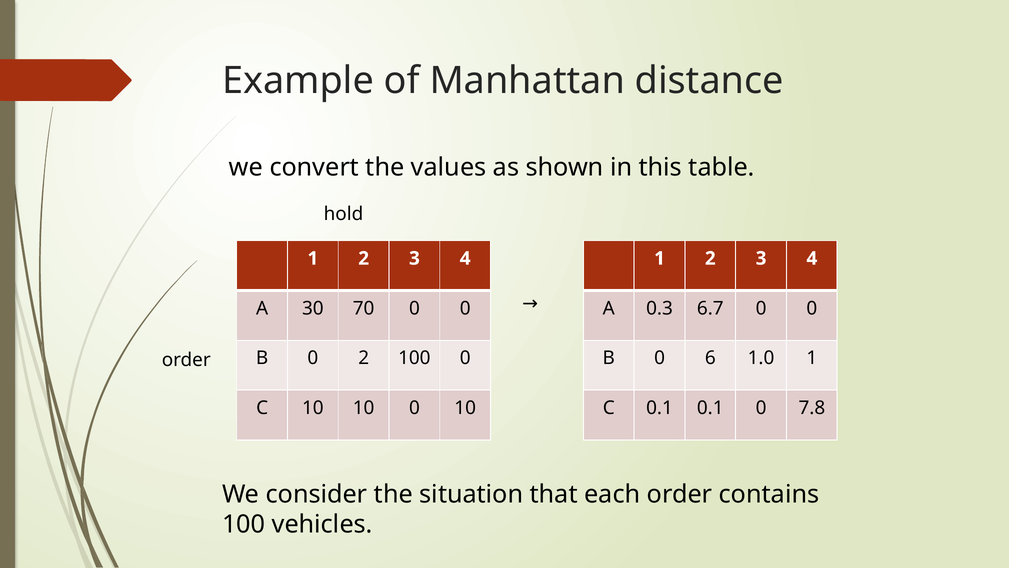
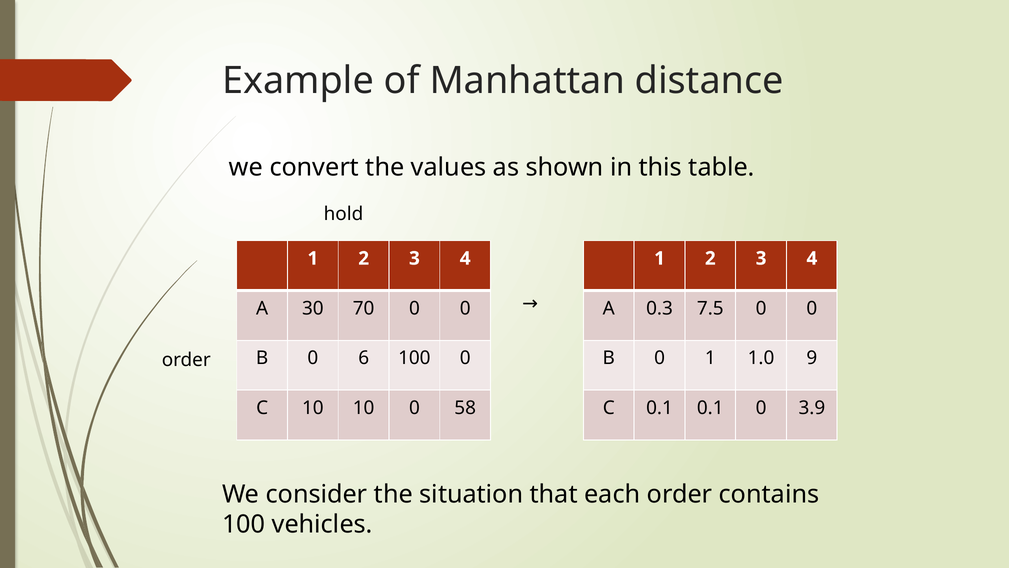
6.7: 6.7 -> 7.5 (710, 308)
0 2: 2 -> 6 (364, 358)
0 6: 6 -> 1 (710, 358)
1.0 1: 1 -> 9 (812, 358)
0 10: 10 -> 58 (465, 408)
7.8: 7.8 -> 3.9 (812, 408)
